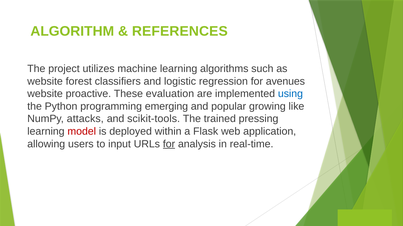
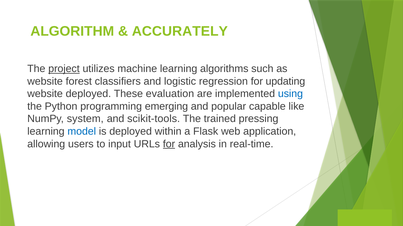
REFERENCES: REFERENCES -> ACCURATELY (180, 31)
project underline: none -> present (64, 69)
avenues: avenues -> updating (285, 81)
website proactive: proactive -> deployed (88, 94)
growing: growing -> capable (267, 107)
attacks: attacks -> system (85, 119)
model colour: red -> blue (82, 132)
